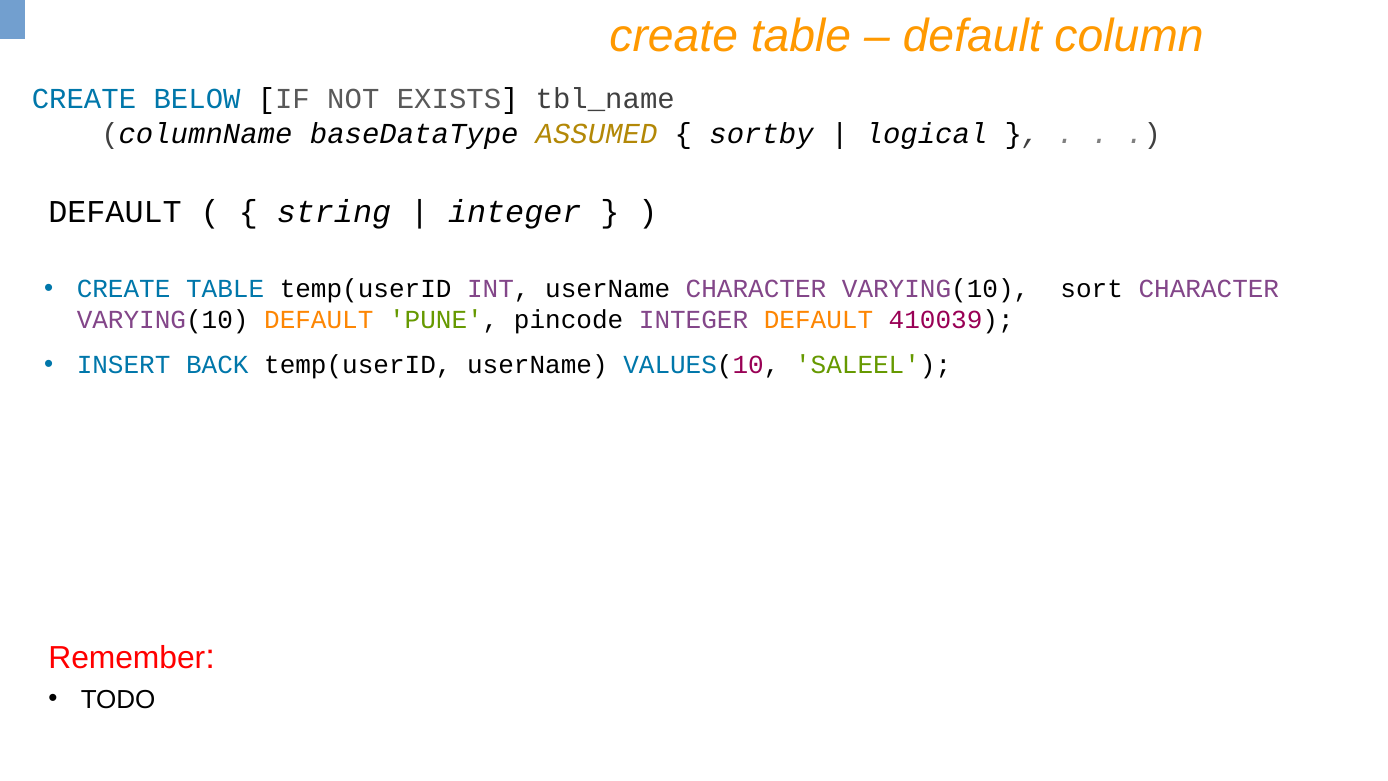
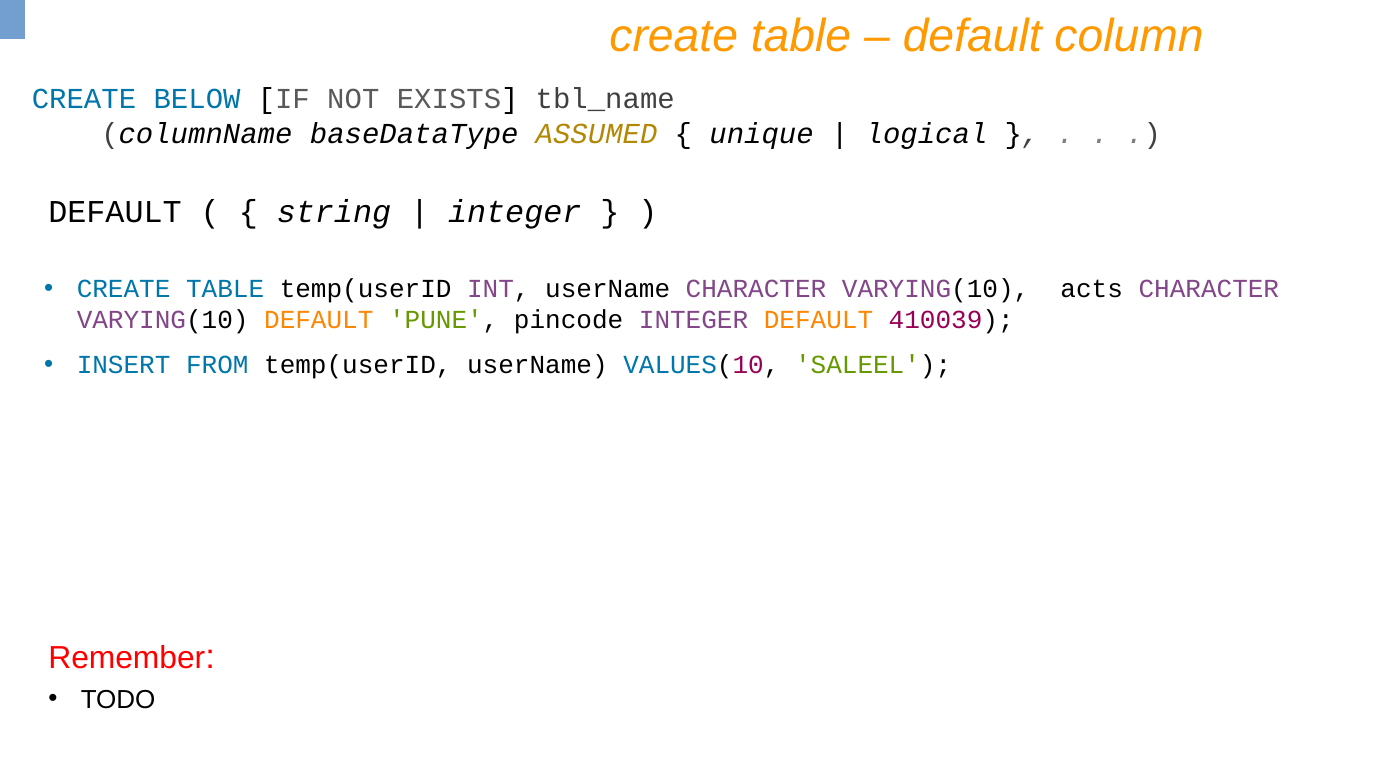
sortby: sortby -> unique (762, 134)
sort: sort -> acts (1092, 289)
BACK: BACK -> FROM (217, 365)
